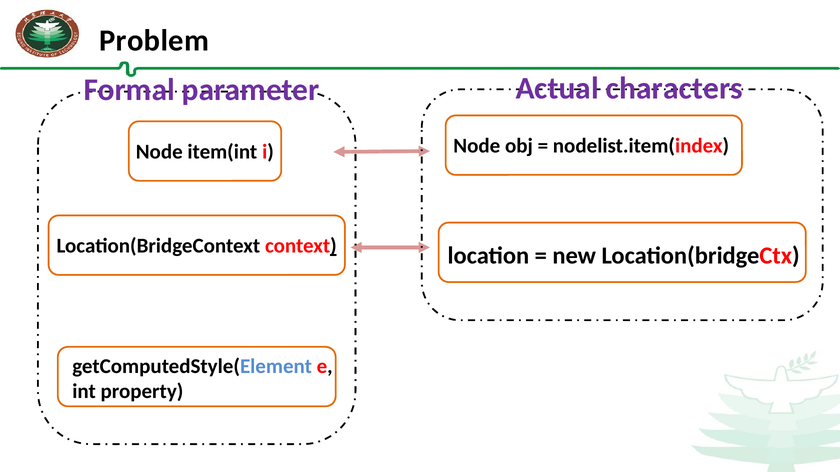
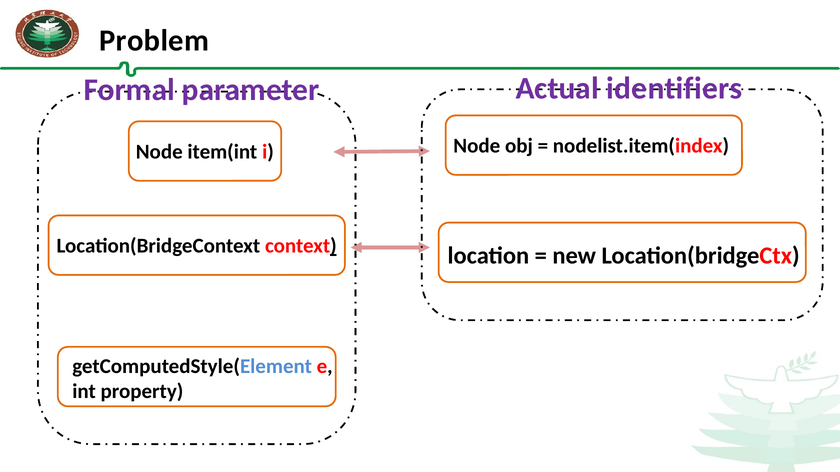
characters: characters -> identifiers (674, 89)
